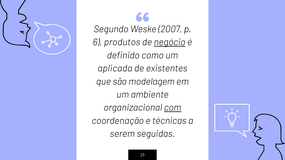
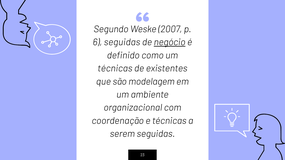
6 produtos: produtos -> seguidas (122, 42)
aplicada: aplicada -> técnicas (115, 69)
com underline: present -> none (173, 108)
